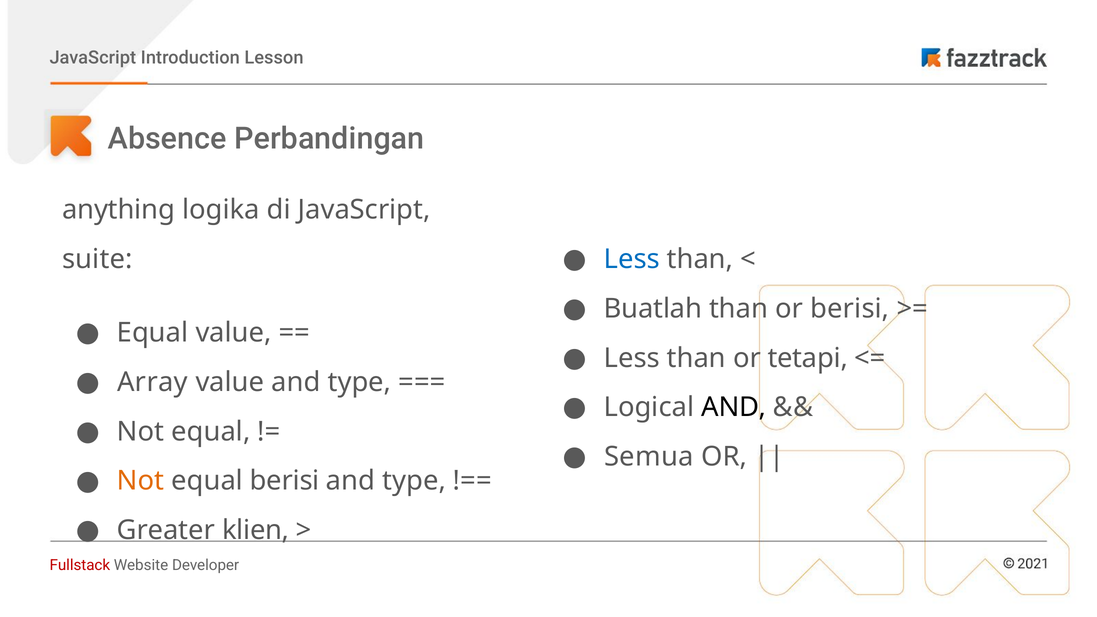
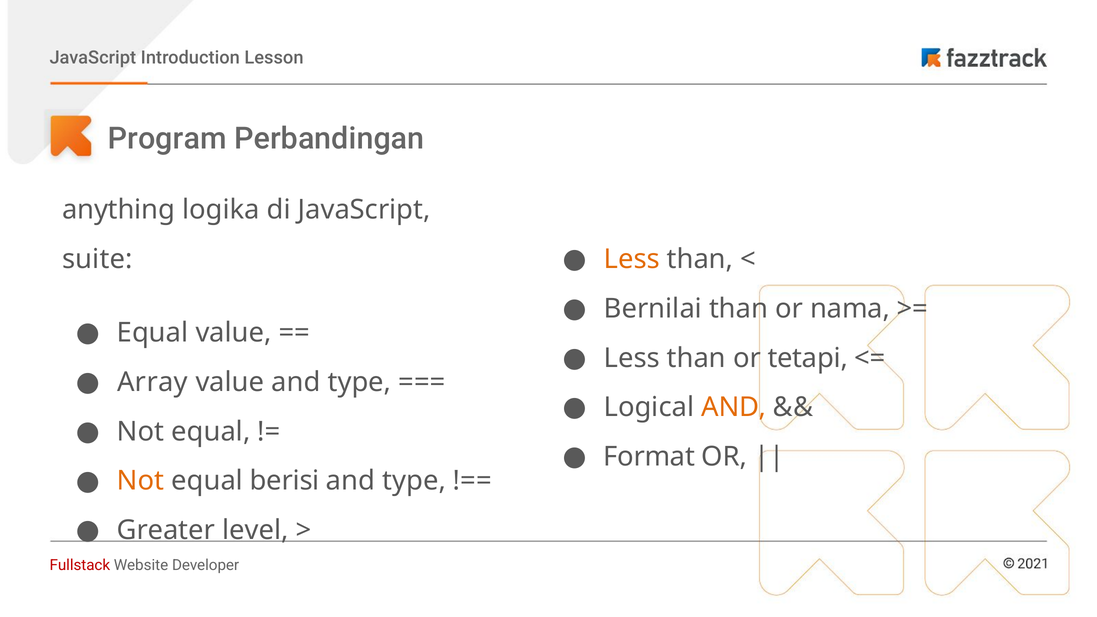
Absence: Absence -> Program (167, 139)
Less colour: blue -> orange (632, 259)
Buatlah: Buatlah -> Bernilai (653, 309)
or berisi: berisi -> nama (850, 309)
AND colour: black -> orange (734, 407)
Semua: Semua -> Format (649, 457)
klien: klien -> level (256, 530)
